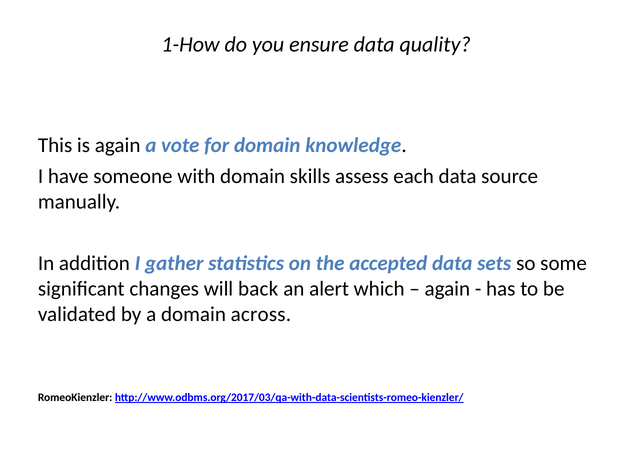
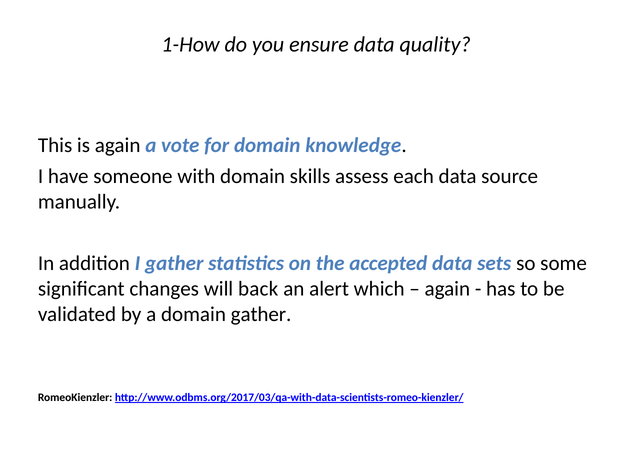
domain across: across -> gather (261, 314)
